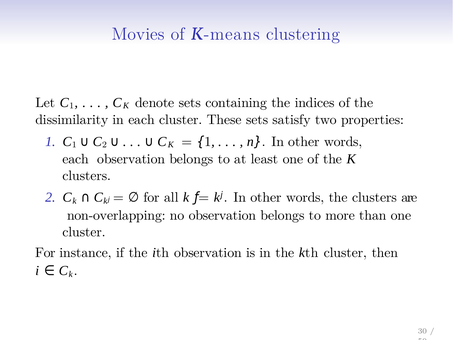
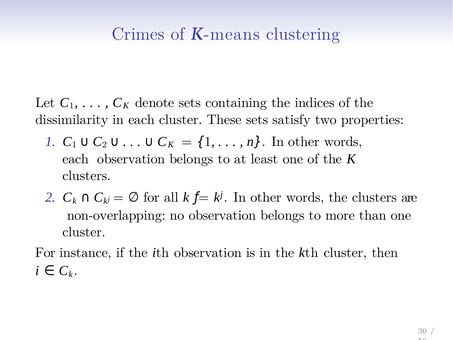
Movies: Movies -> Crimes (138, 34)
